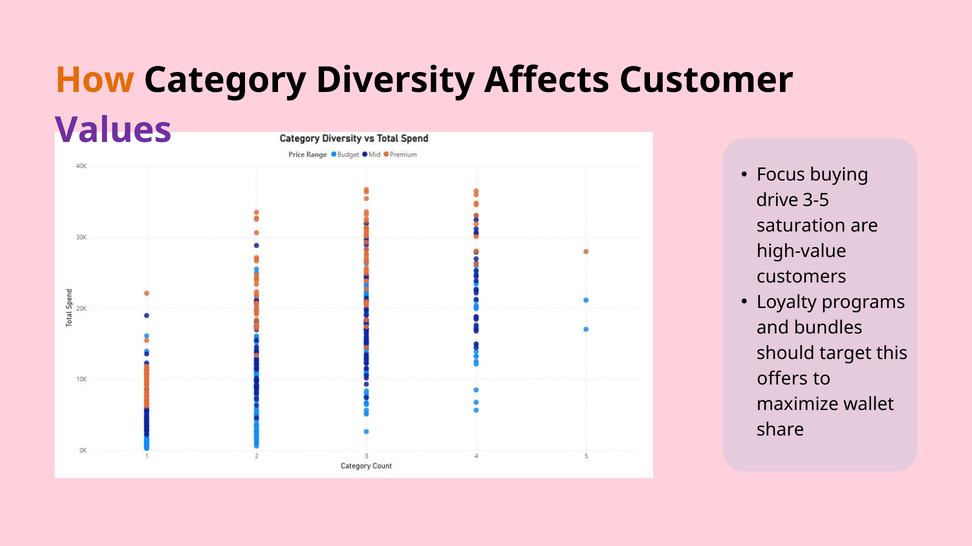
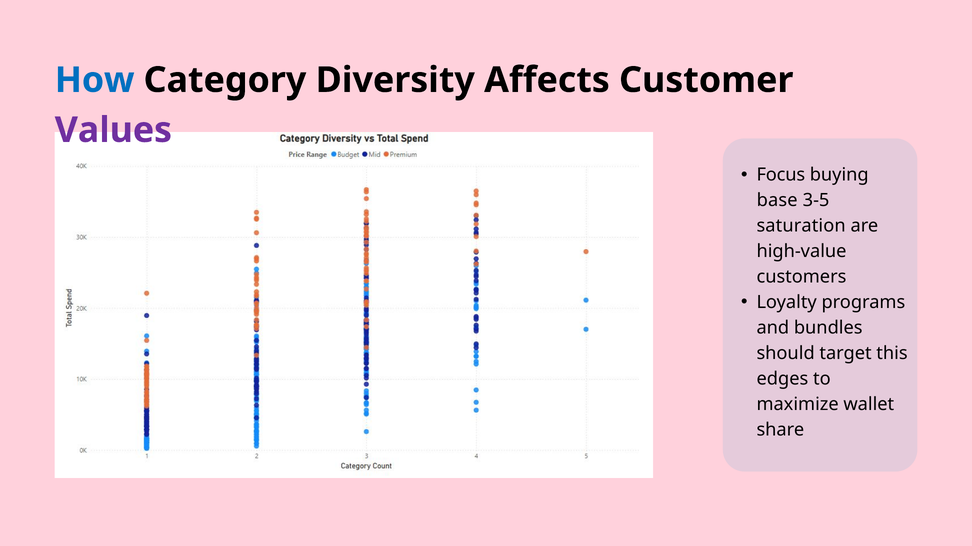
How colour: orange -> blue (95, 80)
drive: drive -> base (777, 201)
offers: offers -> edges (782, 379)
